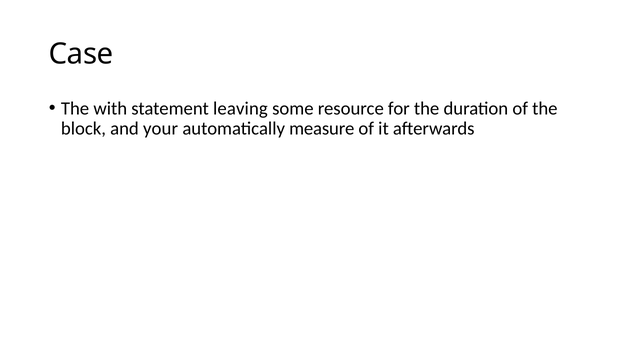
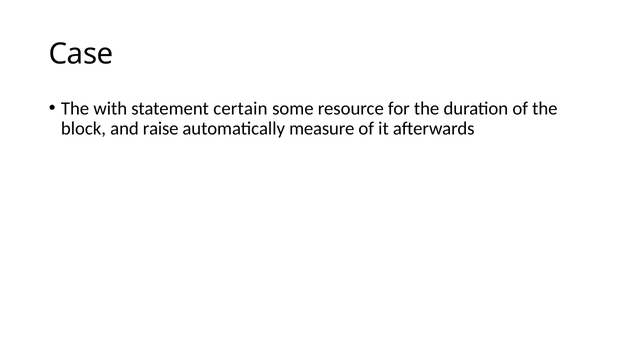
leaving: leaving -> certain (240, 109)
your: your -> raise (161, 129)
